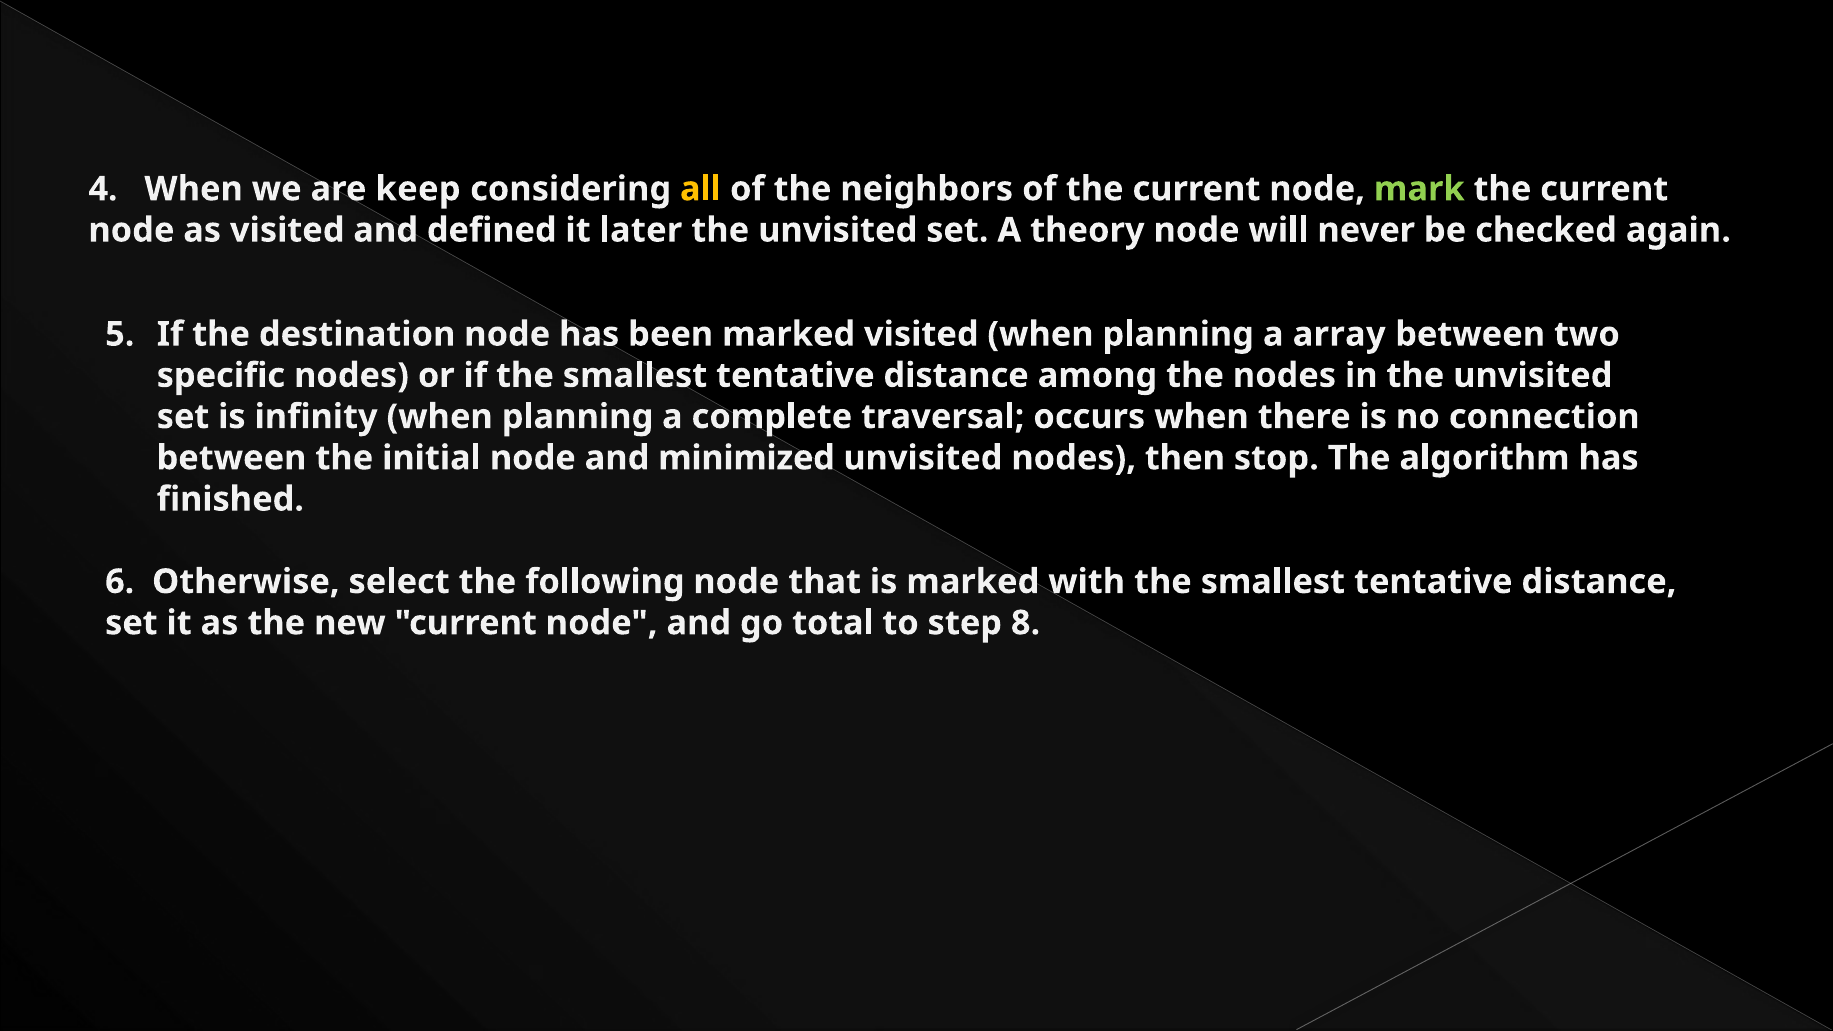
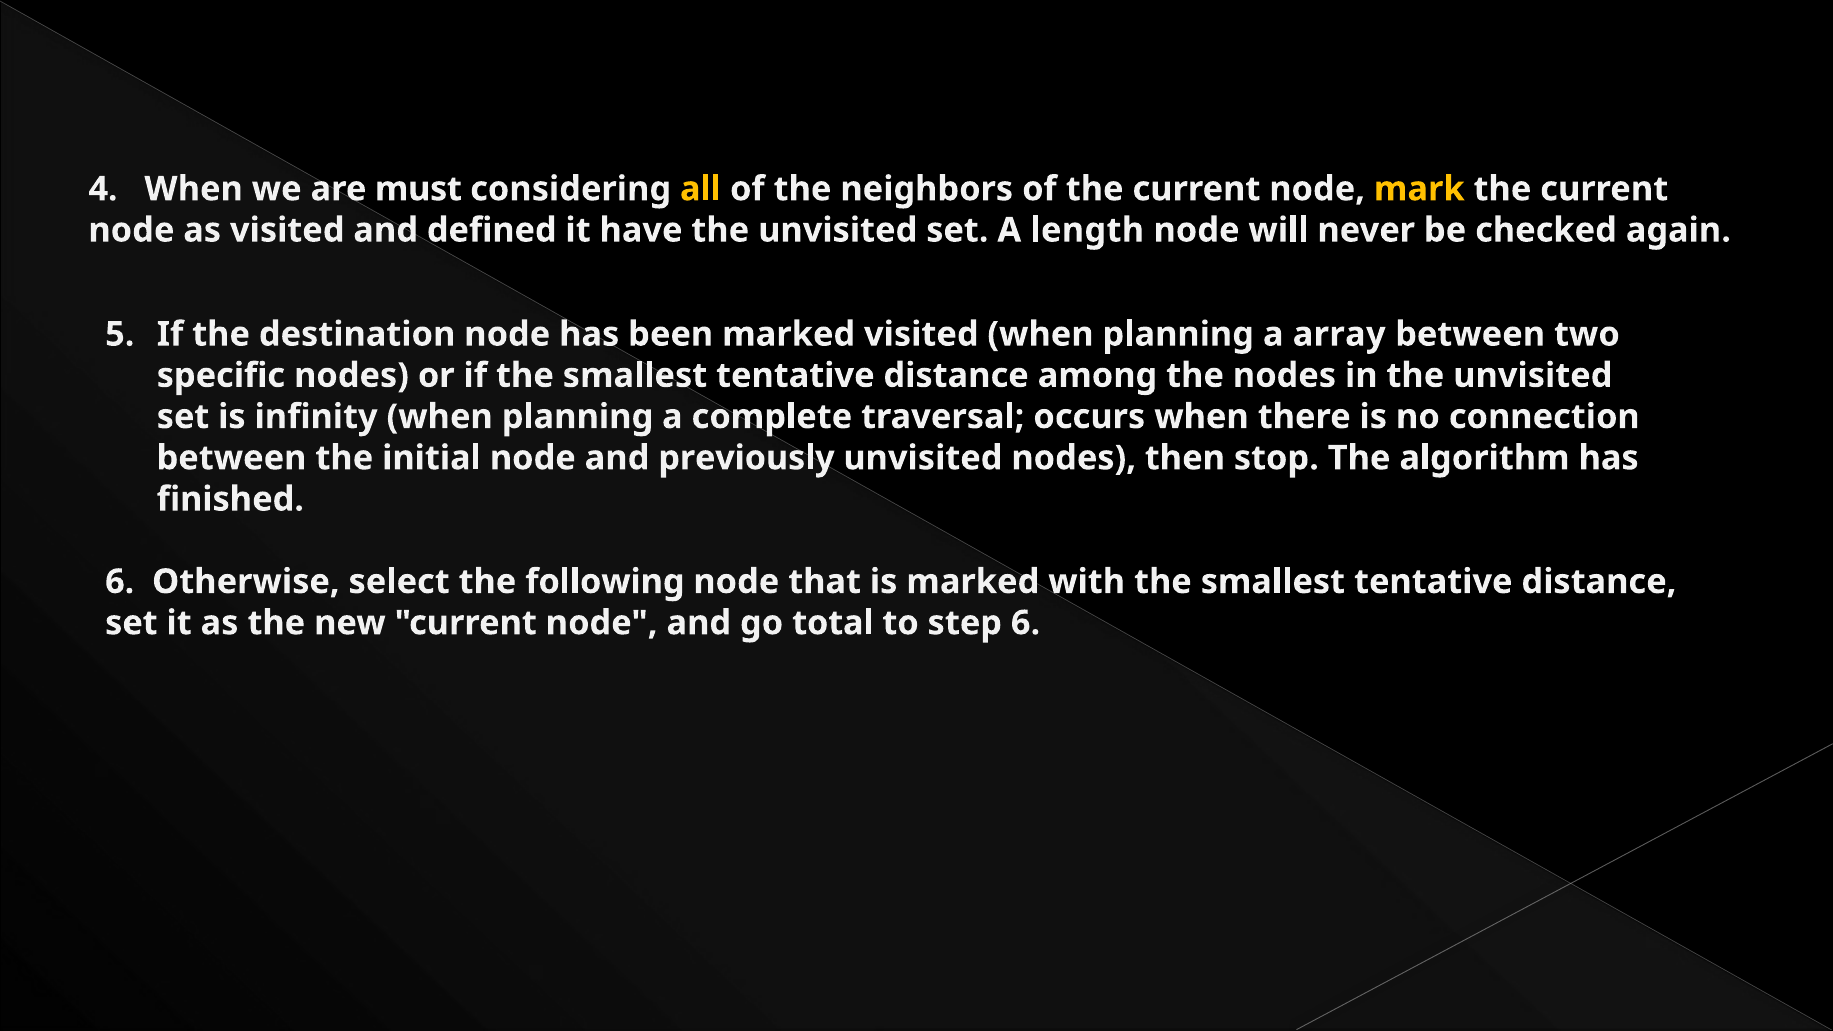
keep: keep -> must (418, 189)
mark colour: light green -> yellow (1419, 189)
later: later -> have (641, 230)
theory: theory -> length (1087, 230)
minimized: minimized -> previously (746, 458)
step 8: 8 -> 6 (1026, 623)
